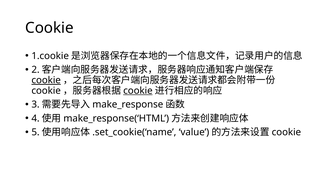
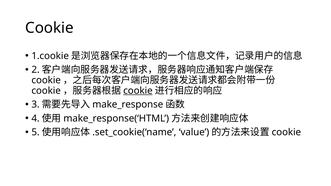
cookie underline: present -> none (46, 80)
